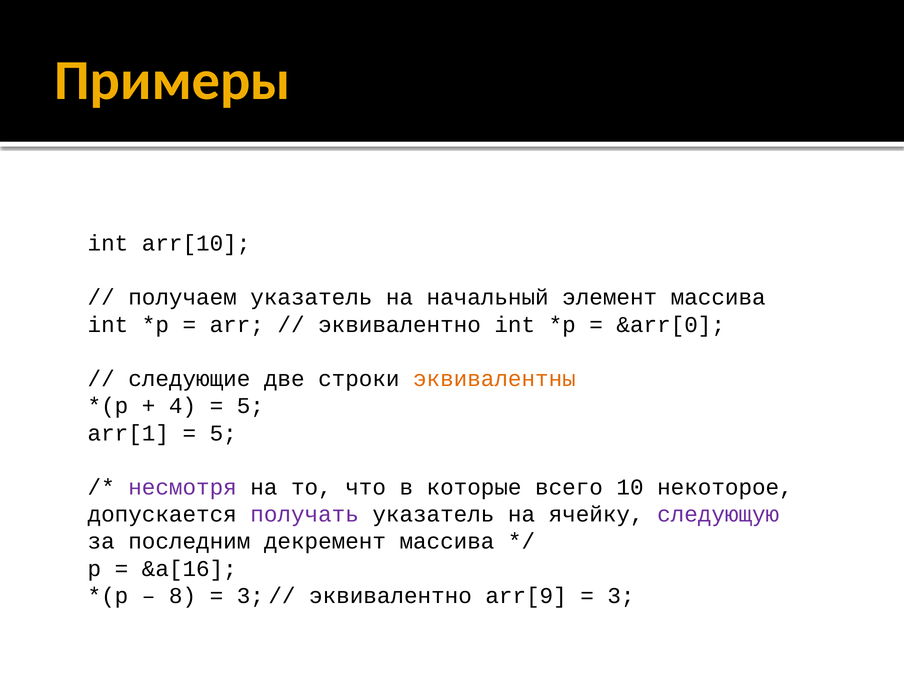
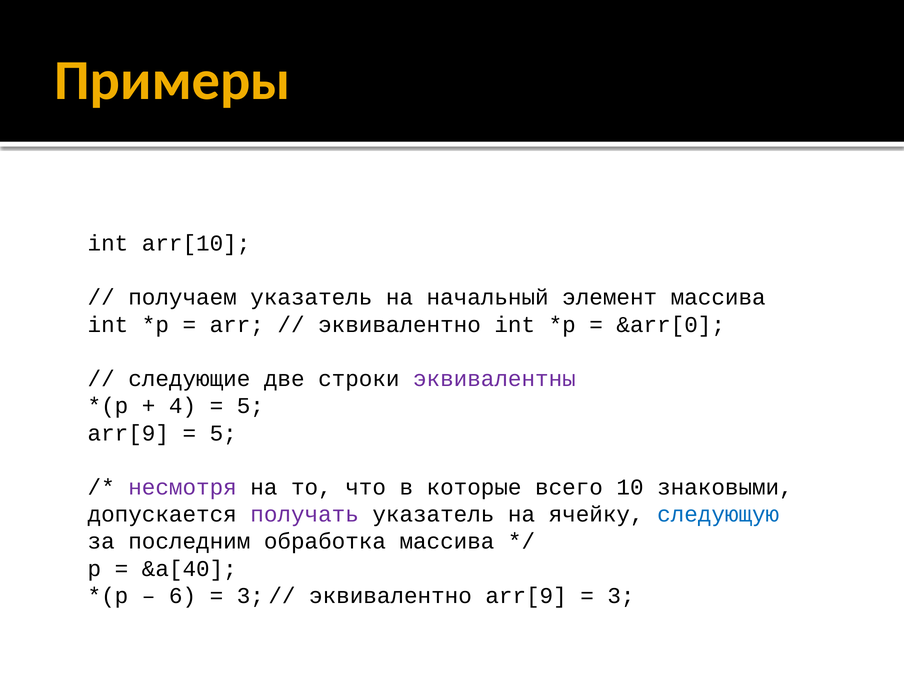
эквивалентны colour: orange -> purple (494, 379)
arr[1: arr[1 -> arr[9 (128, 433)
некоторое: некоторое -> знаковыми (725, 487)
следующую colour: purple -> blue (718, 514)
декремент: декремент -> обработка (325, 542)
&a[16: &a[16 -> &a[40 (189, 569)
8: 8 -> 6 (183, 596)
